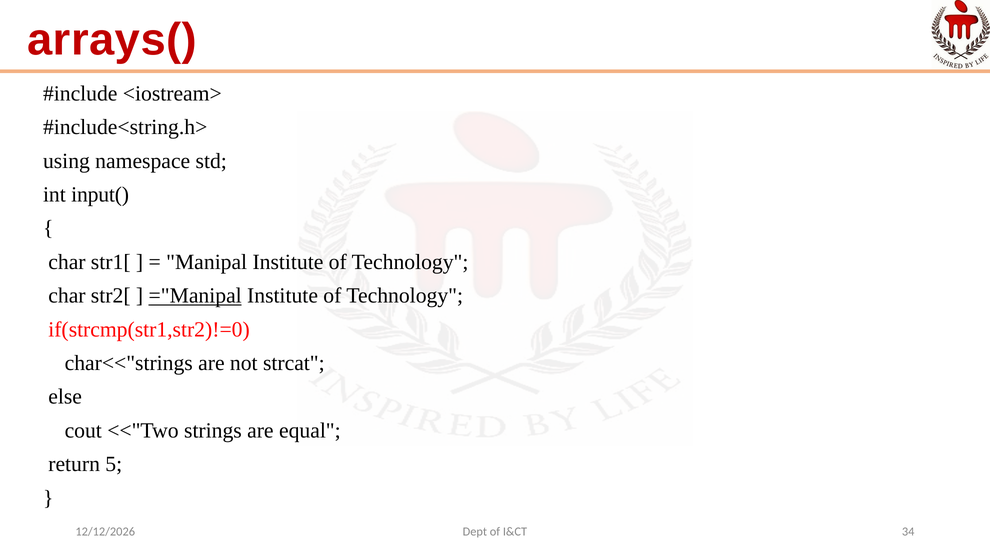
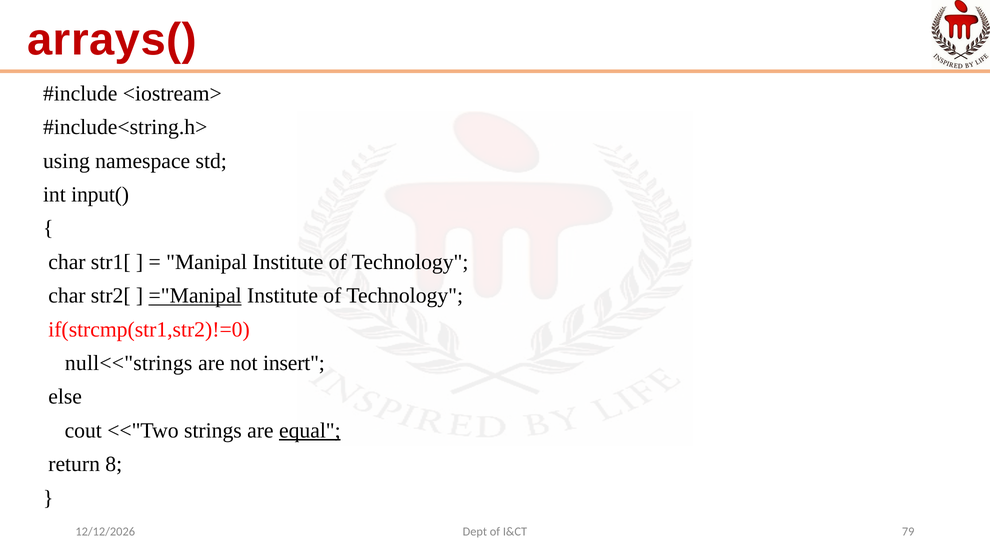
char<<"strings: char<<"strings -> null<<"strings (129, 363)
strcat: strcat -> insert (294, 363)
equal underline: none -> present (310, 430)
5: 5 -> 8 (114, 464)
34: 34 -> 79 (908, 532)
